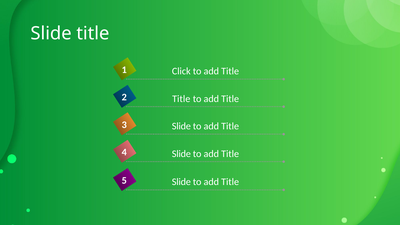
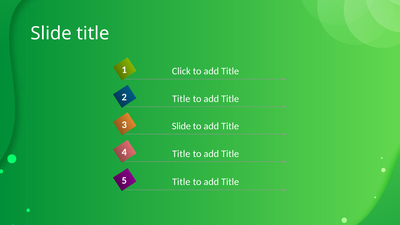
Slide: Slide -> Title (181, 154)
Slide: Slide -> Title (181, 182)
